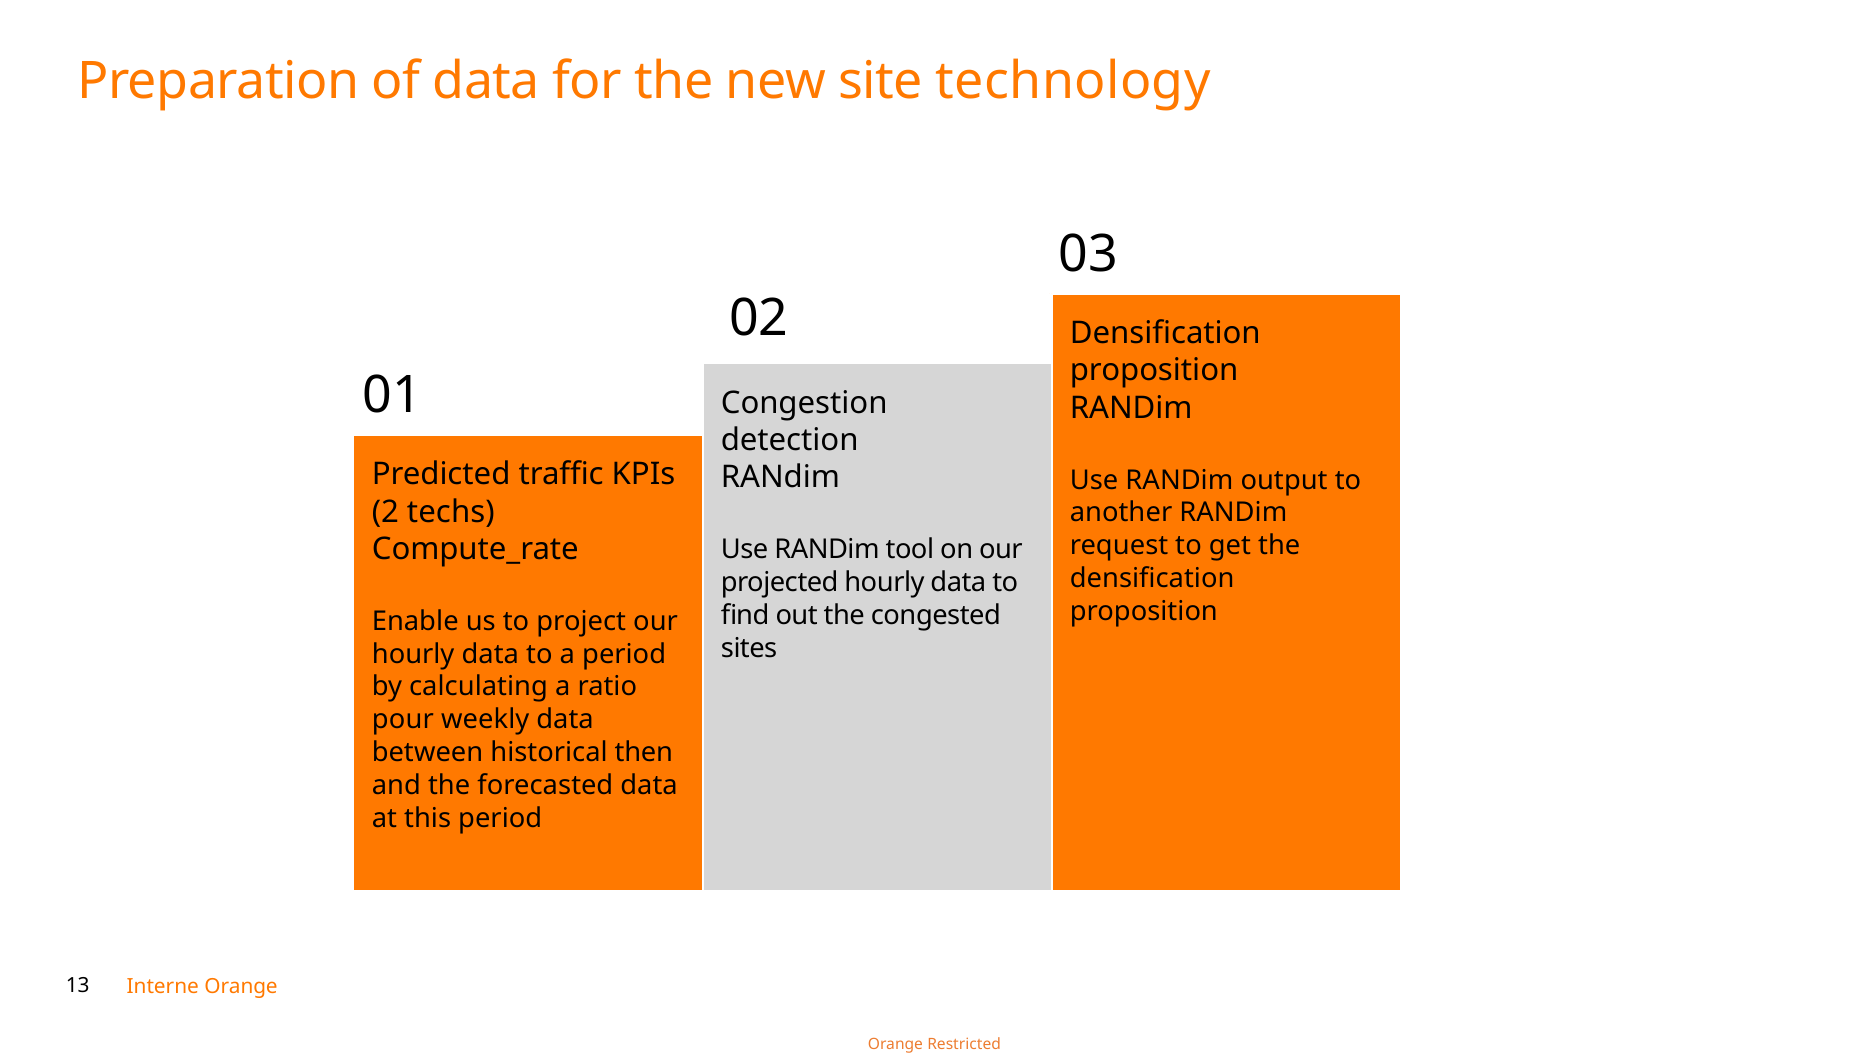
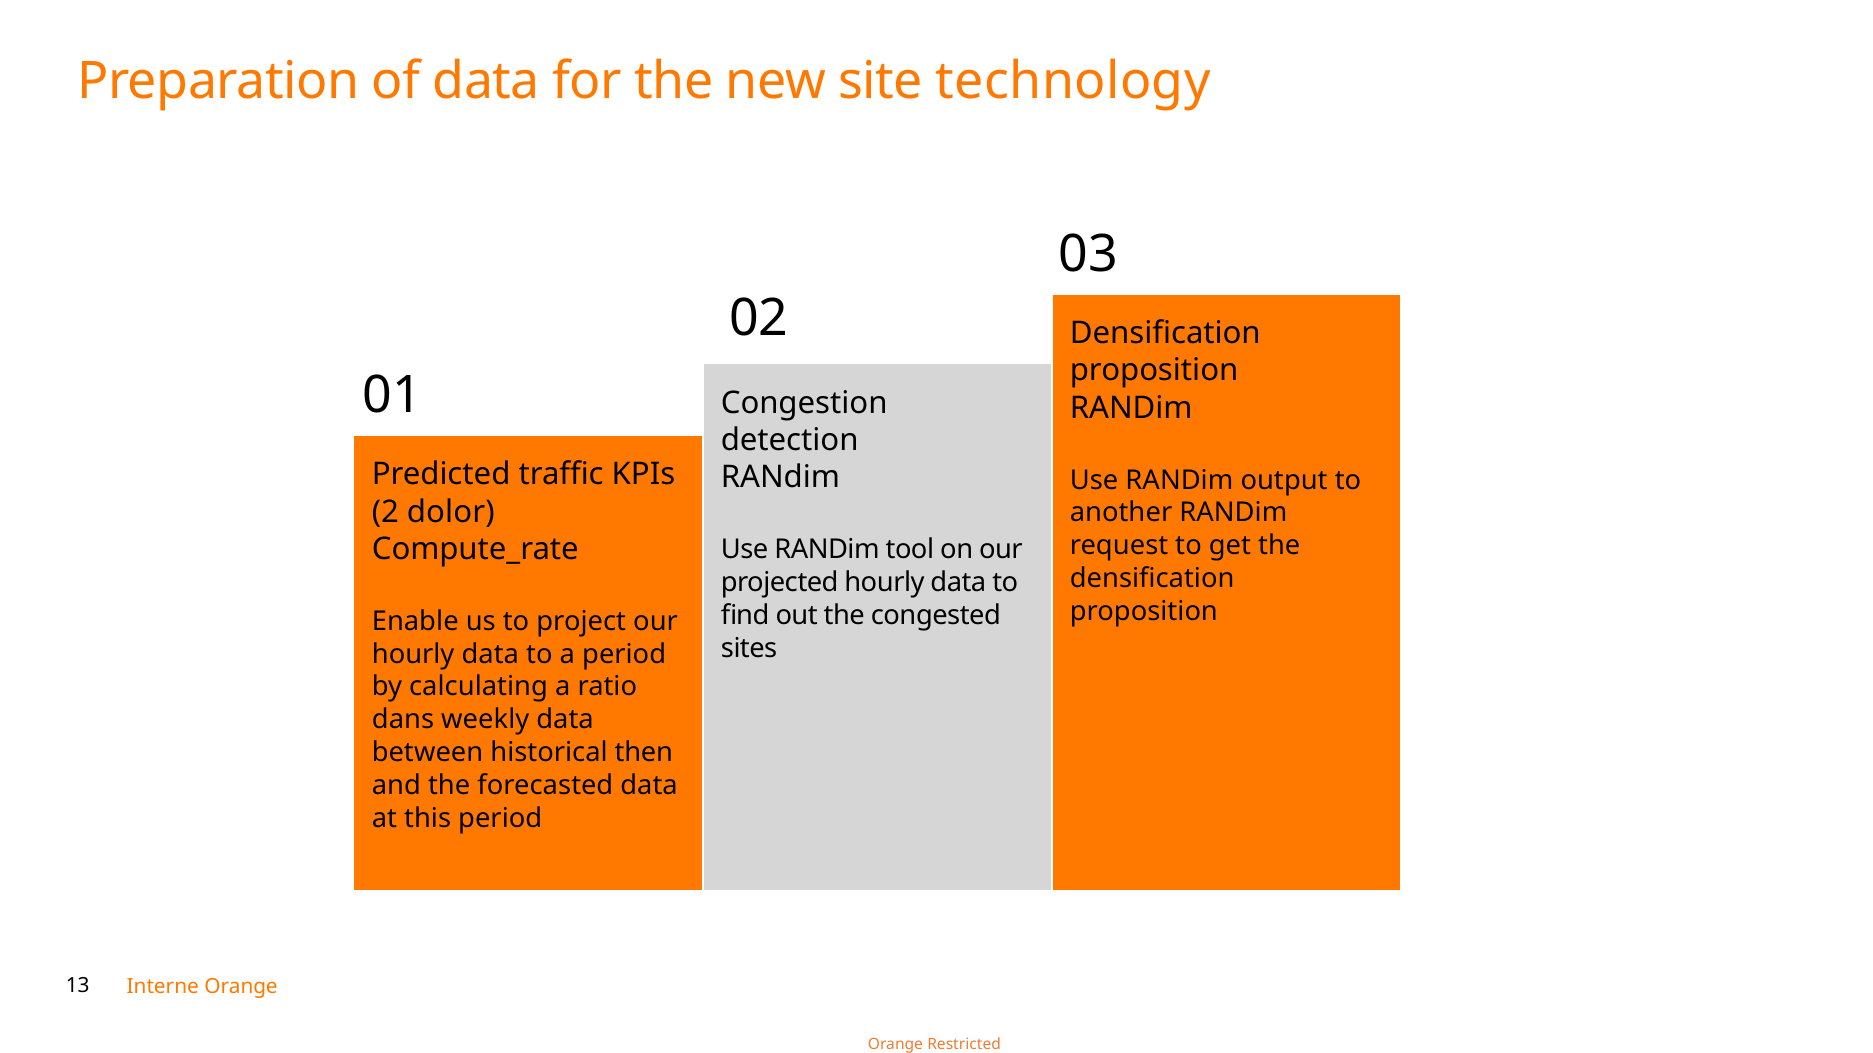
techs: techs -> dolor (451, 512)
pour: pour -> dans (403, 720)
